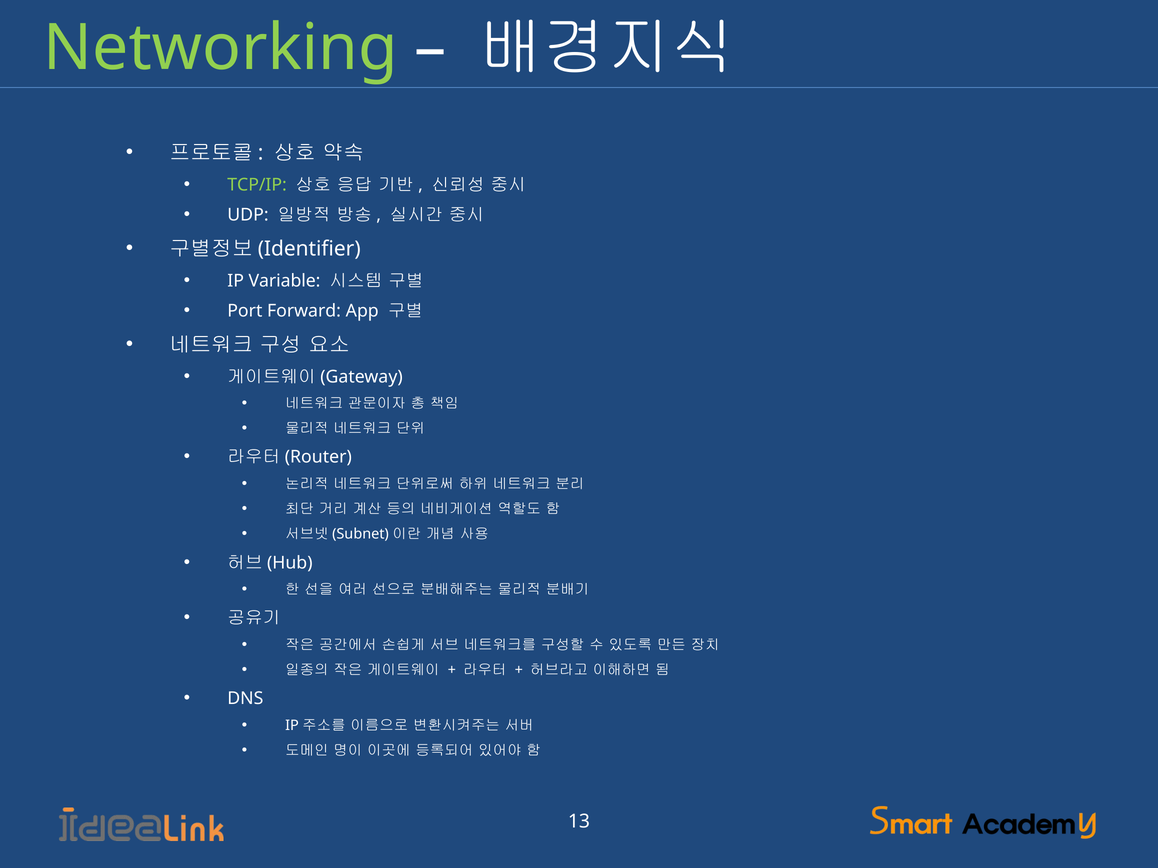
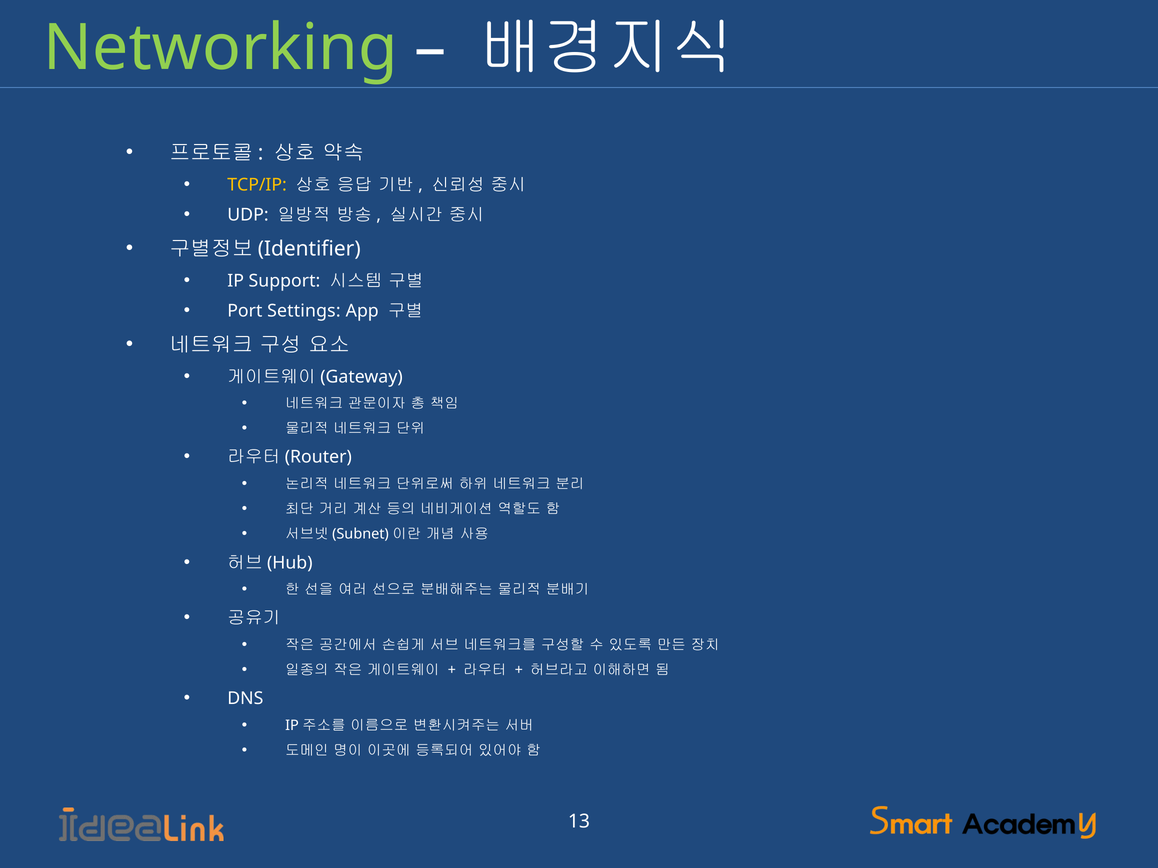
TCP/IP colour: light green -> yellow (257, 185)
Variable: Variable -> Support (284, 281)
Forward: Forward -> Settings (304, 311)
